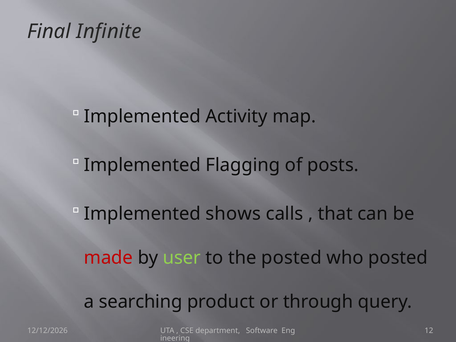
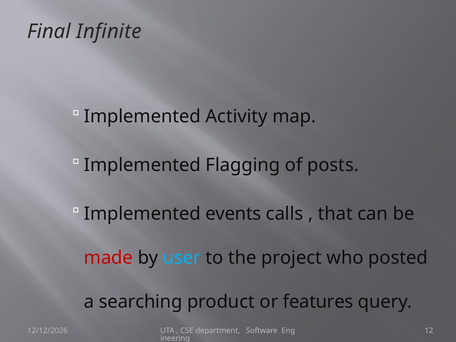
shows: shows -> events (233, 214)
user colour: light green -> light blue (182, 258)
the posted: posted -> project (292, 258)
through: through -> features (318, 302)
